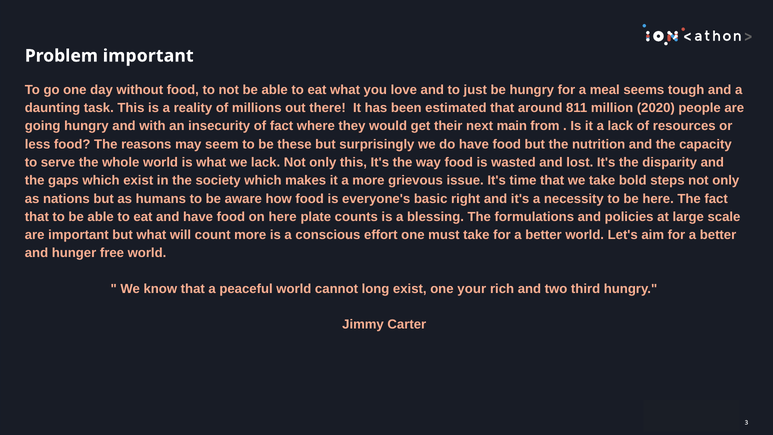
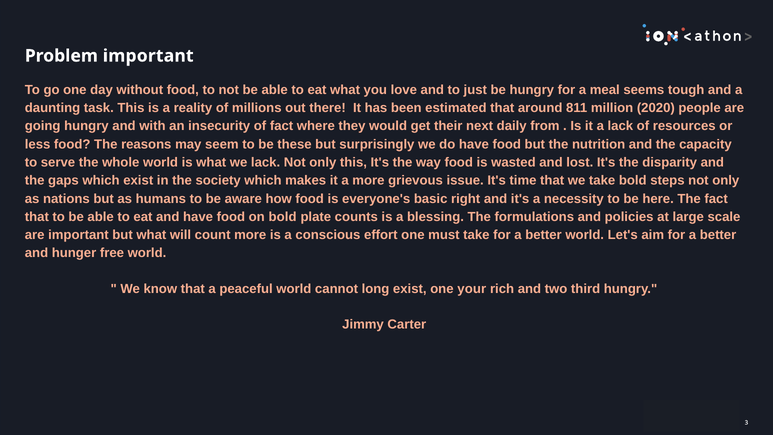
main: main -> daily (512, 126)
on here: here -> bold (283, 217)
